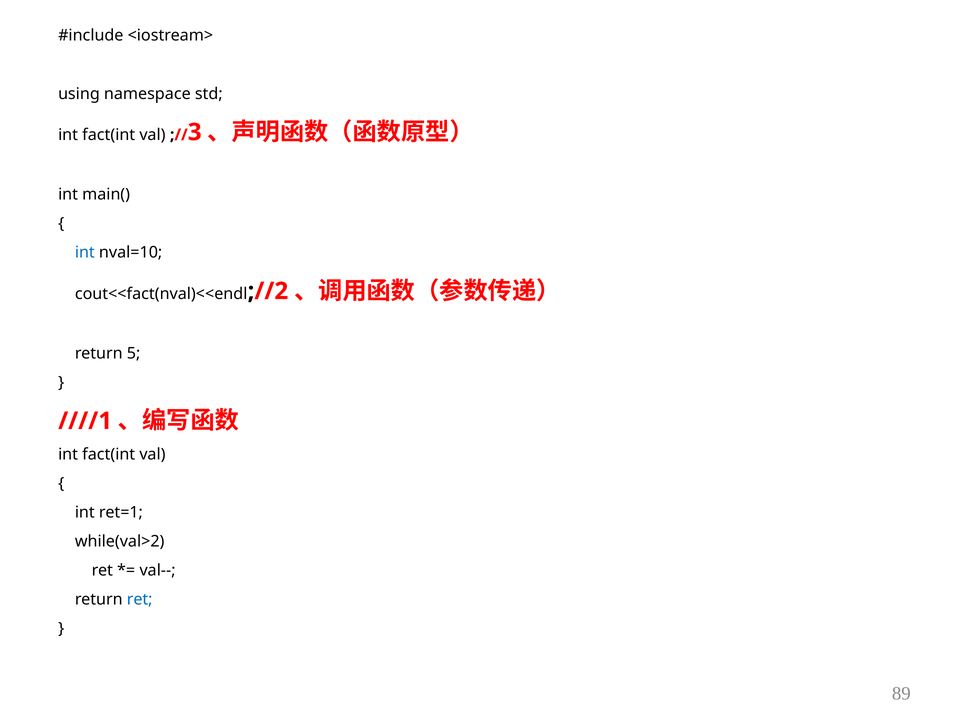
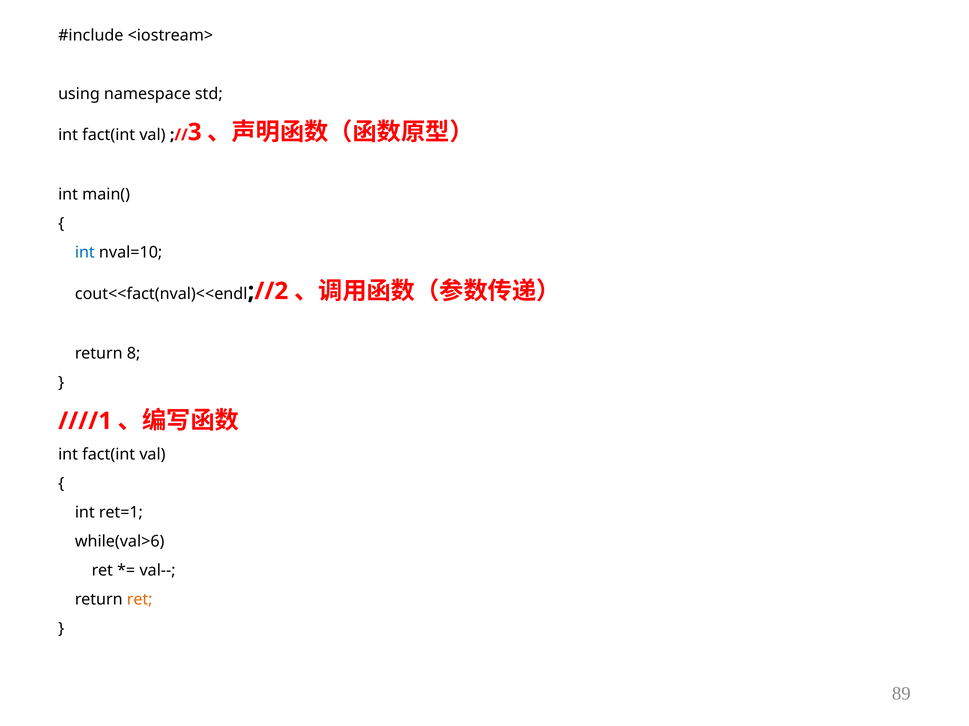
5: 5 -> 8 (134, 354)
while(val>2: while(val>2 -> while(val>6 (120, 542)
ret colour: blue -> orange (140, 600)
